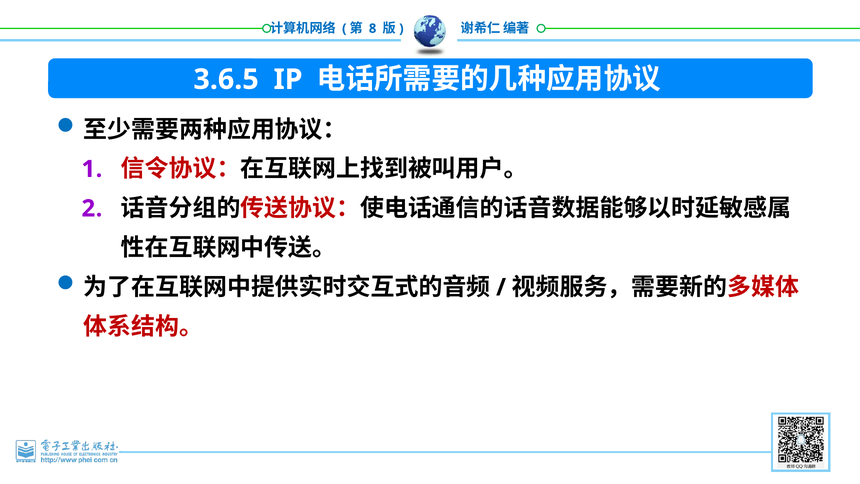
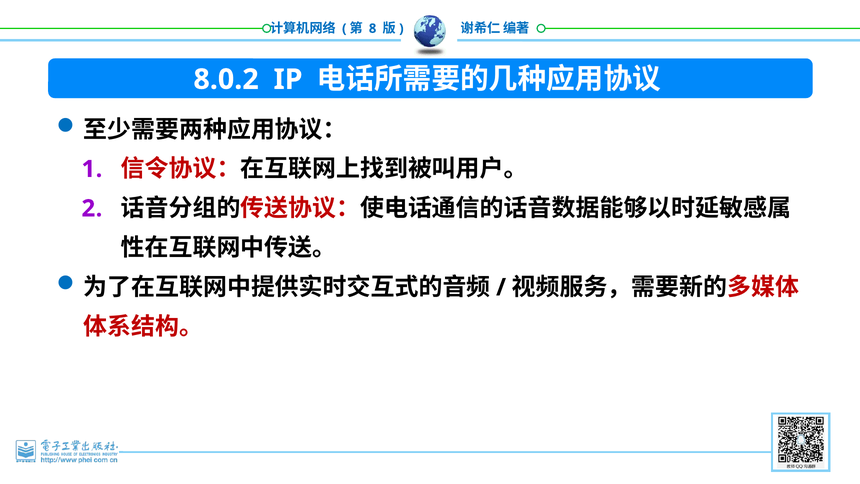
3.6.5: 3.6.5 -> 8.0.2 (226, 79)
